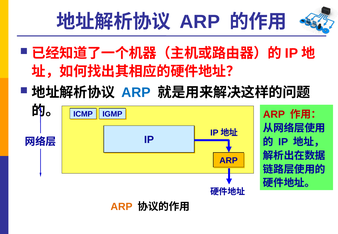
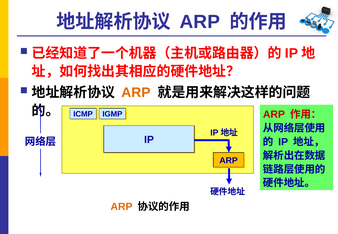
ARP colour: blue -> orange (136, 93)
